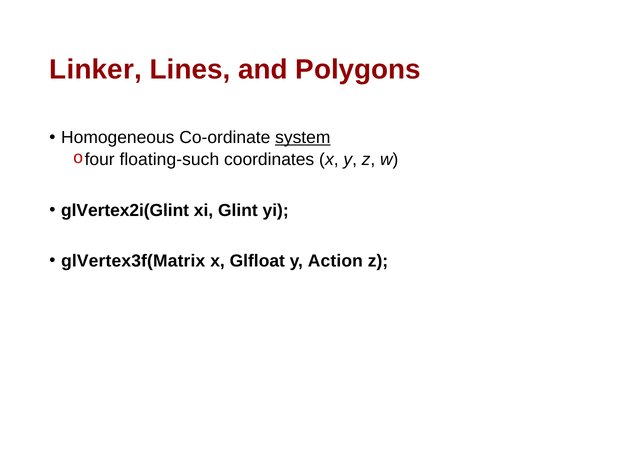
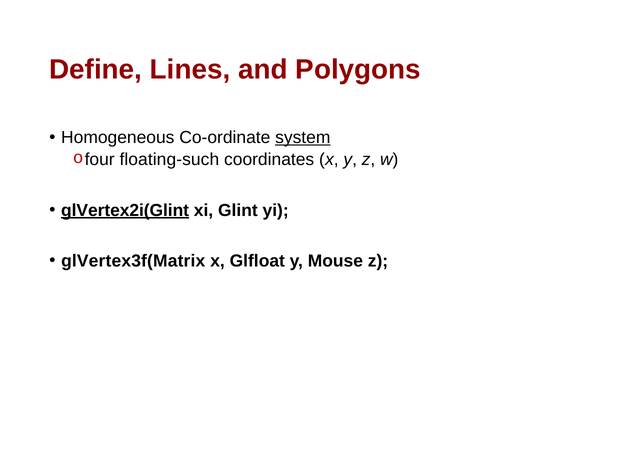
Linker: Linker -> Define (96, 70)
glVertex2i(Glint underline: none -> present (125, 210)
Action: Action -> Mouse (335, 261)
